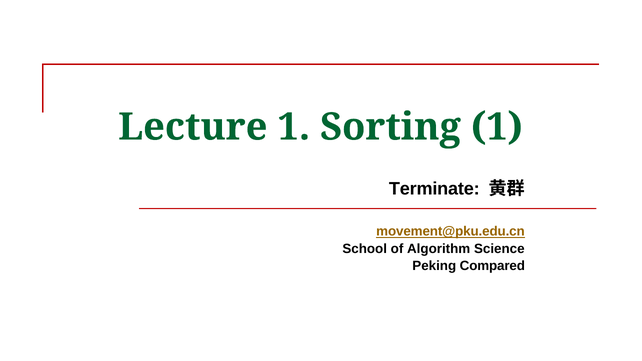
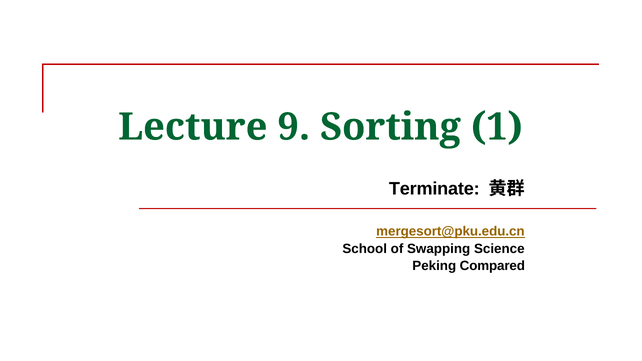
Lecture 1: 1 -> 9 (294, 127)
movement@pku.edu.cn: movement@pku.edu.cn -> mergesort@pku.edu.cn (450, 232)
Algorithm: Algorithm -> Swapping (439, 249)
